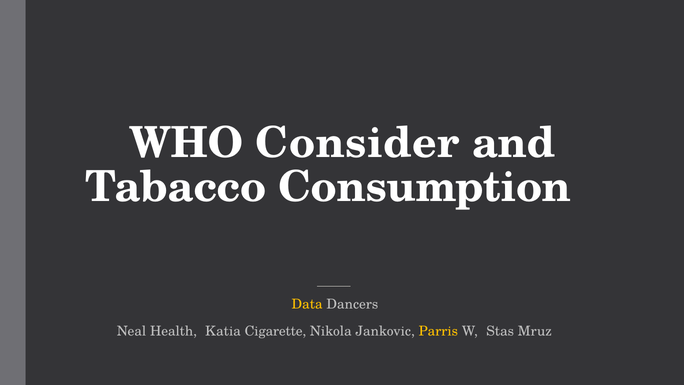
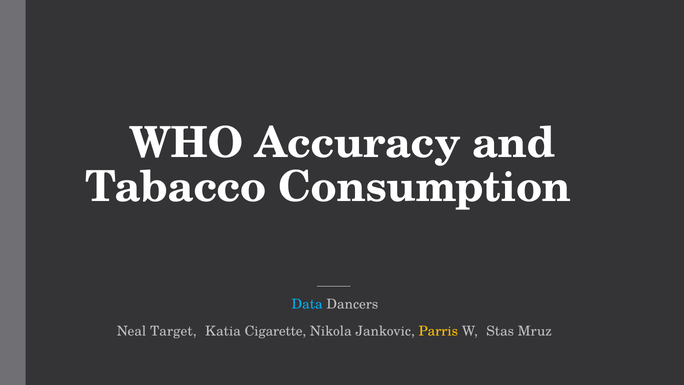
Consider: Consider -> Accuracy (358, 143)
Data colour: yellow -> light blue (307, 304)
Health: Health -> Target (173, 331)
